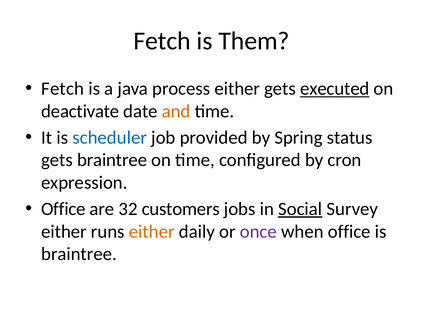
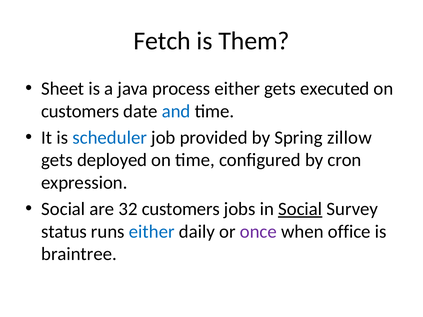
Fetch: Fetch -> Sheet (63, 89)
executed underline: present -> none (335, 89)
deactivate: deactivate -> customers (80, 111)
and colour: orange -> blue (176, 111)
status: status -> zillow (349, 138)
gets braintree: braintree -> deployed (112, 160)
Office: Office -> Social (63, 209)
either: either -> status (64, 232)
either colour: orange -> blue (152, 232)
